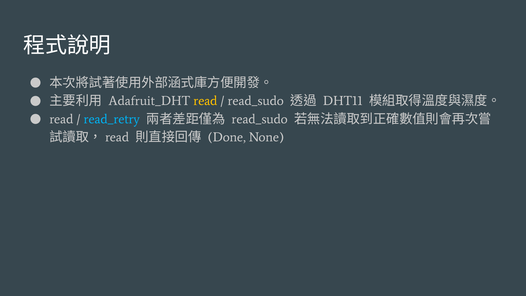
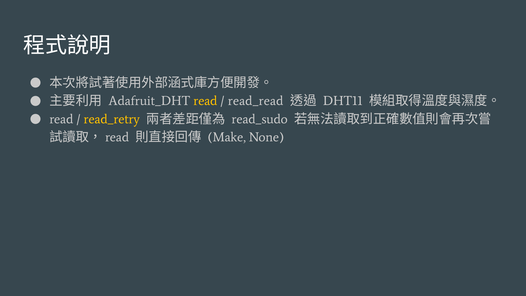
read_sudo: read_sudo -> read_read (256, 101)
read_retry colour: light blue -> yellow (112, 119)
Done: Done -> Make (227, 137)
